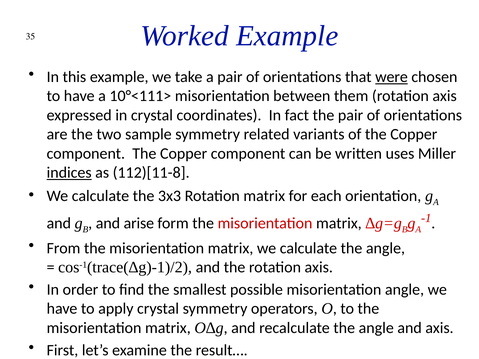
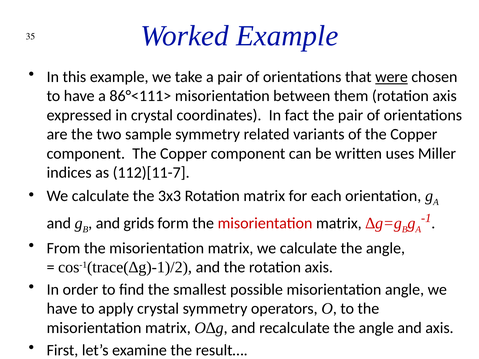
10°<111>: 10°<111> -> 86°<111> (140, 96)
indices underline: present -> none (69, 173)
112)[11-8: 112)[11-8 -> 112)[11-7 (151, 173)
arise: arise -> grids (139, 223)
